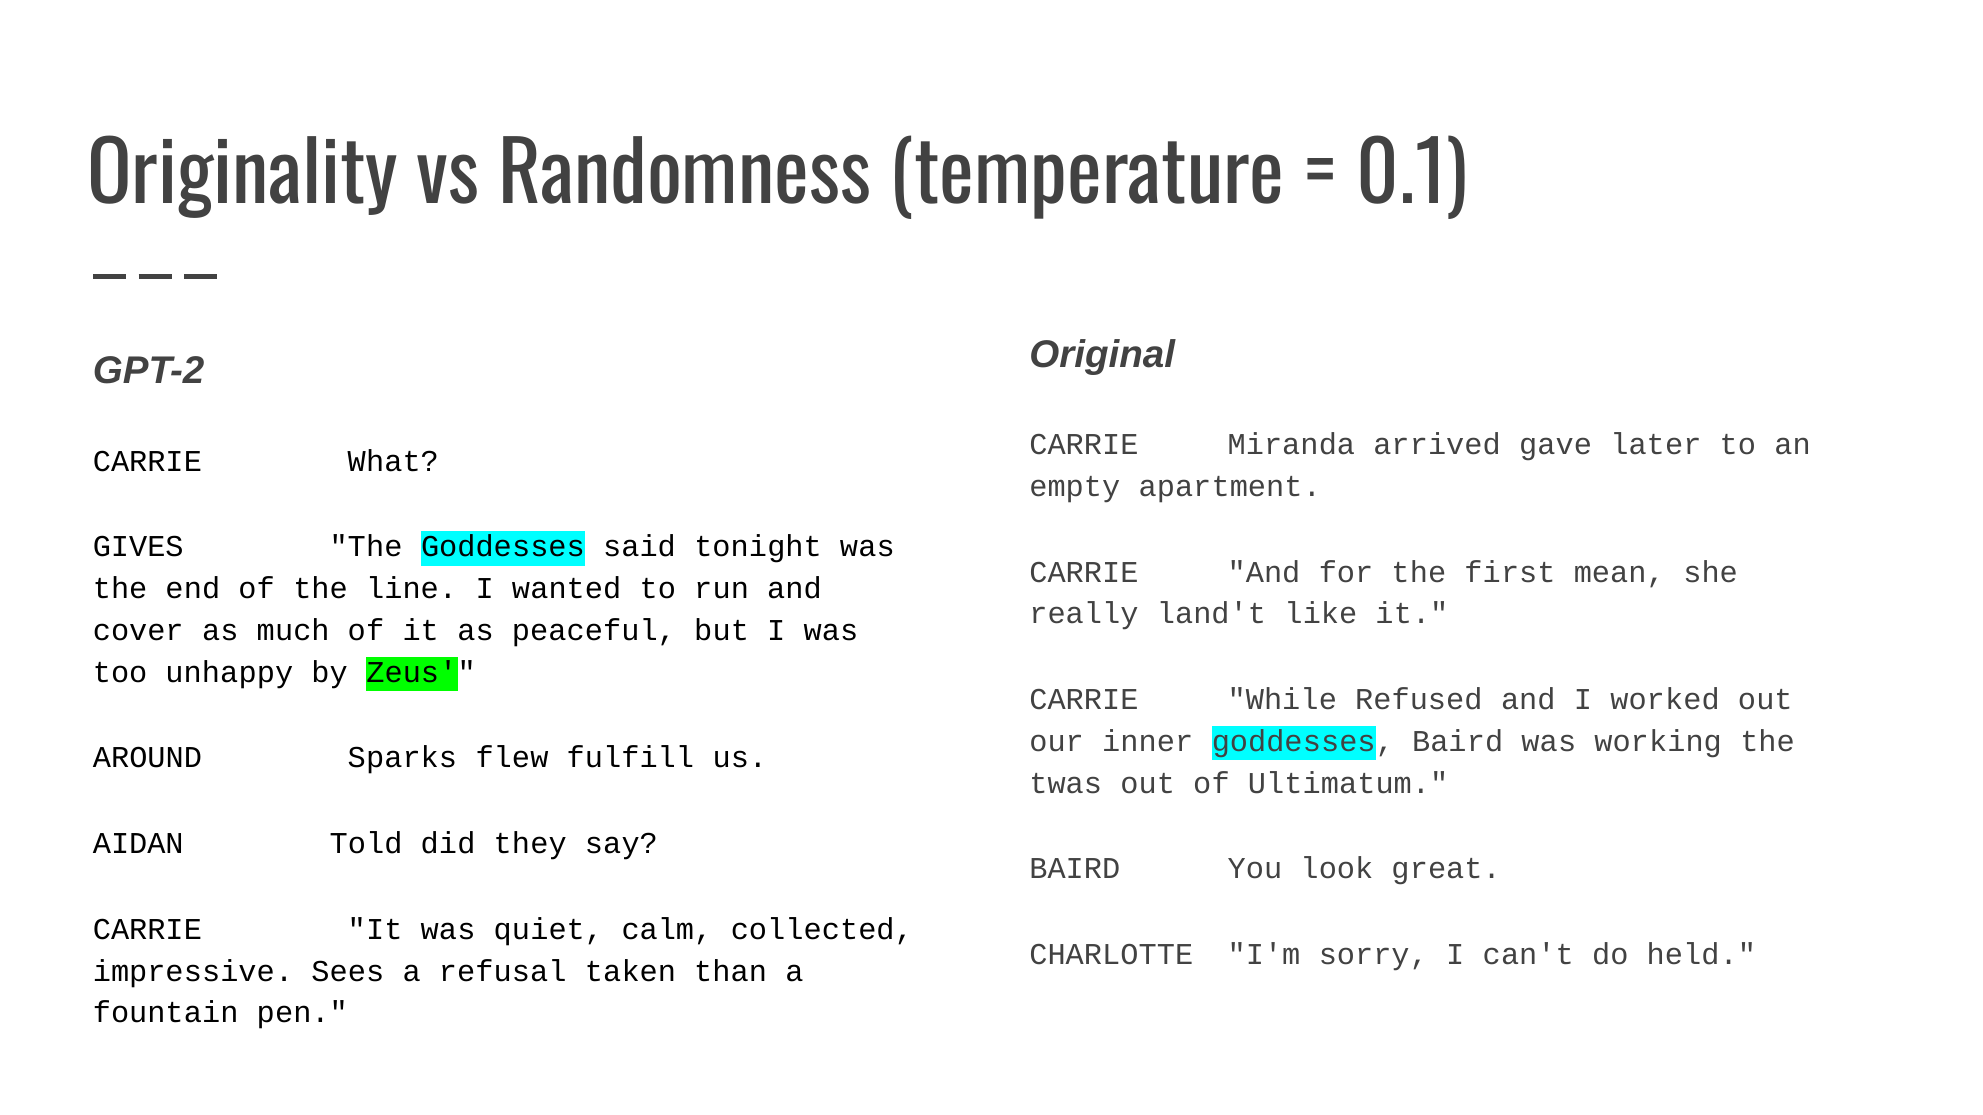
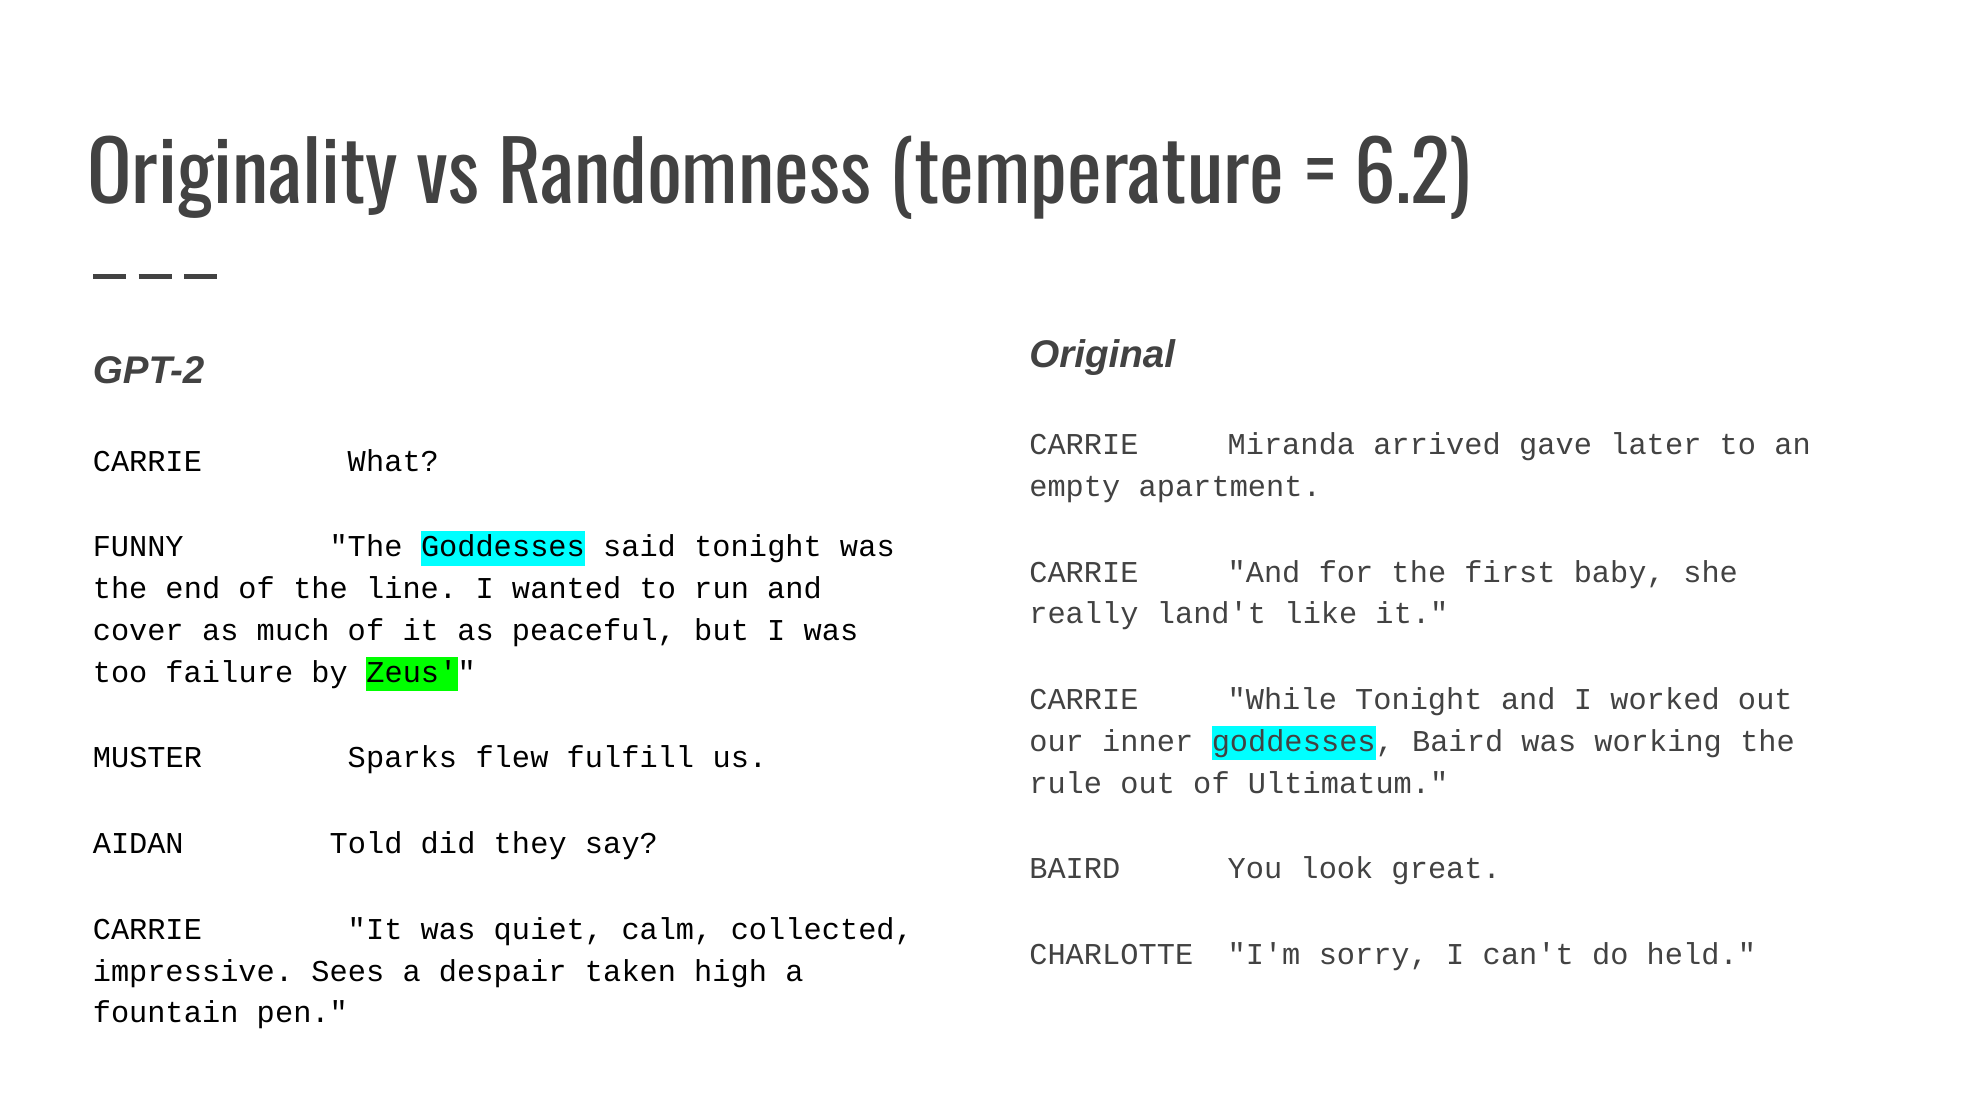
0.1: 0.1 -> 6.2 (1413, 176)
GIVES: GIVES -> FUNNY (138, 547)
mean: mean -> baby (1619, 572)
unhappy: unhappy -> failure (229, 672)
While Refused: Refused -> Tonight (1419, 700)
AROUND: AROUND -> MUSTER (147, 758)
twas: twas -> rule (1066, 783)
refusal: refusal -> despair (503, 972)
than: than -> high (731, 972)
